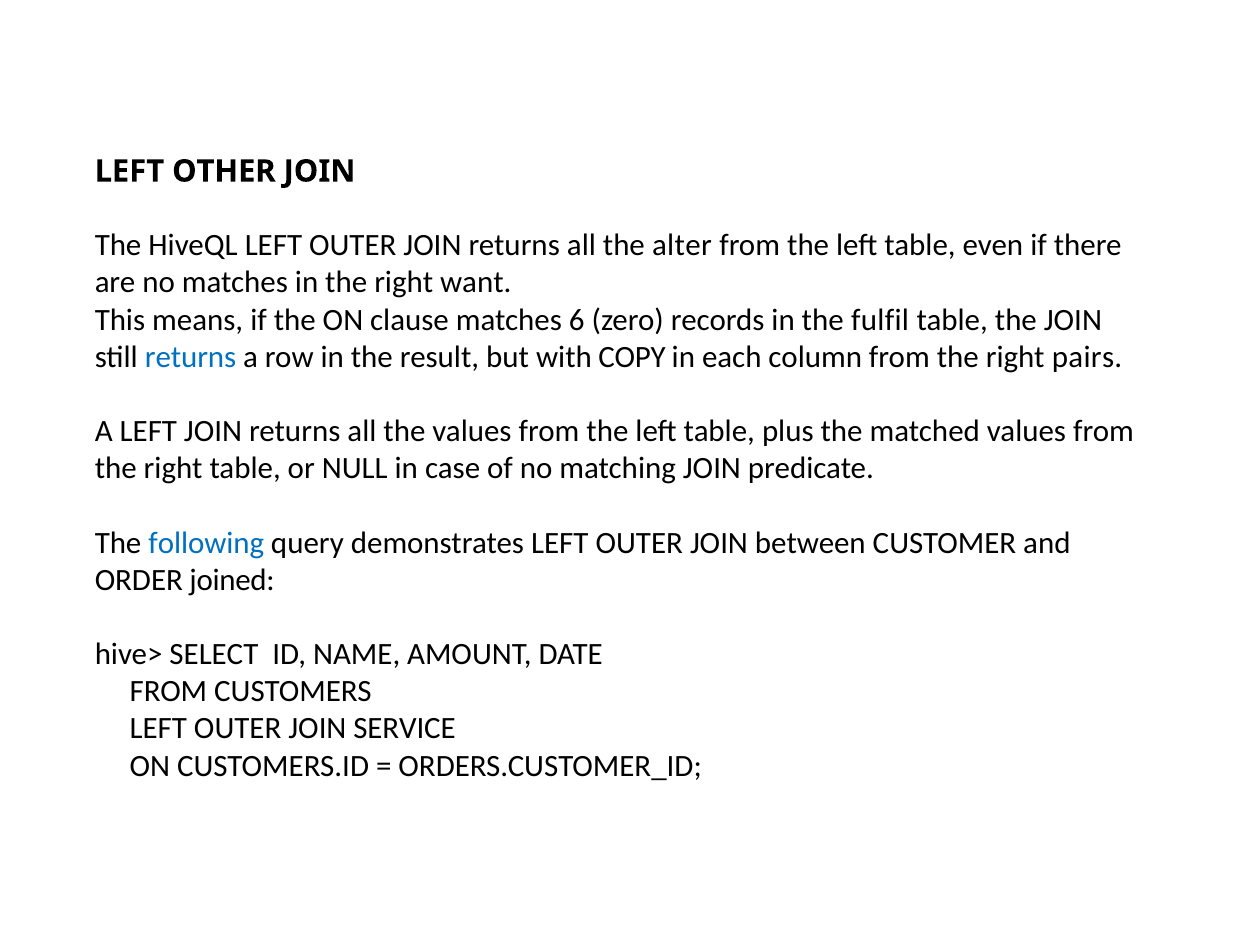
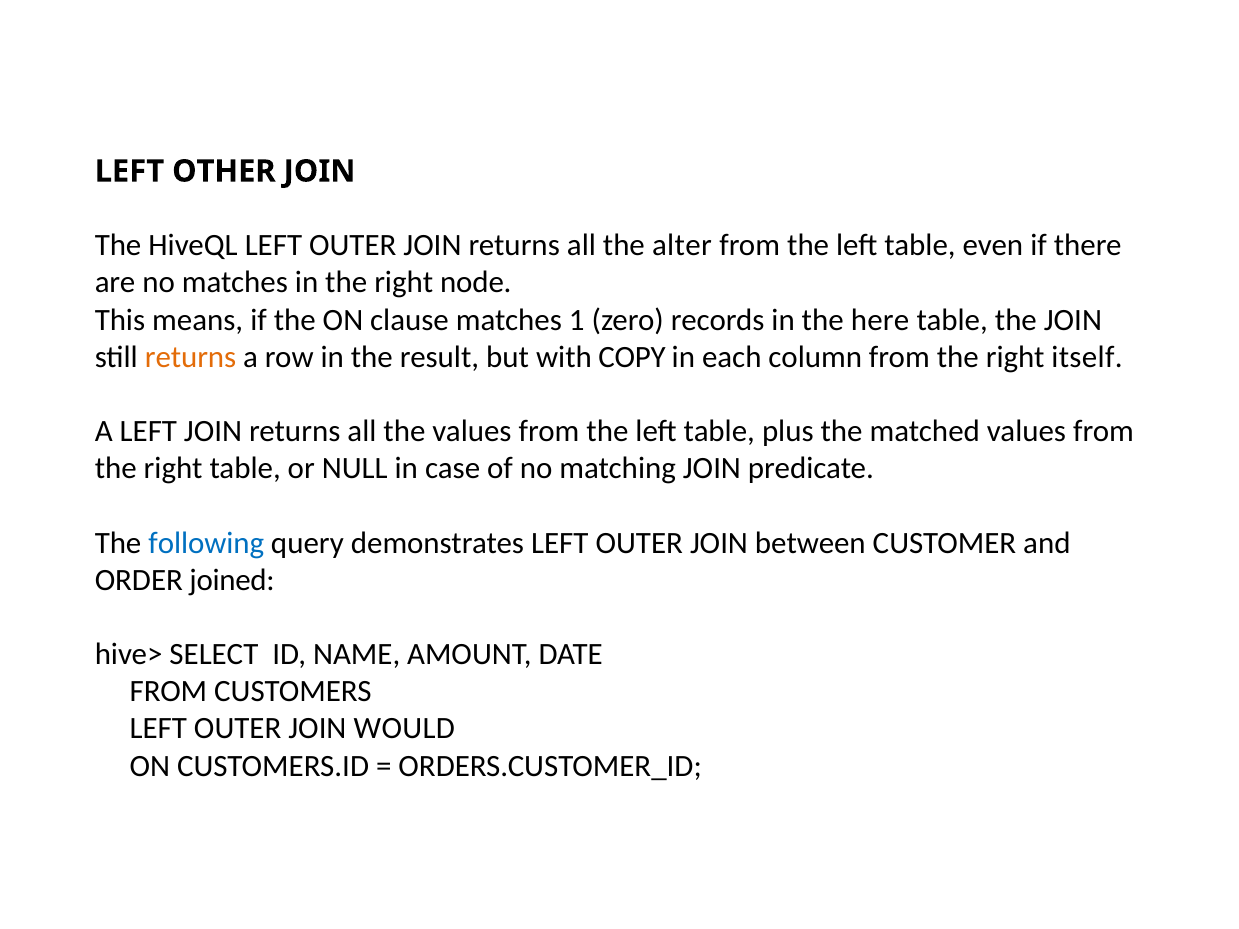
want: want -> node (476, 283)
6: 6 -> 1 (577, 320)
fulfil: fulfil -> here (880, 320)
returns colour: blue -> orange (191, 357)
pairs: pairs -> itself (1087, 357)
SERVICE: SERVICE -> WOULD (404, 729)
